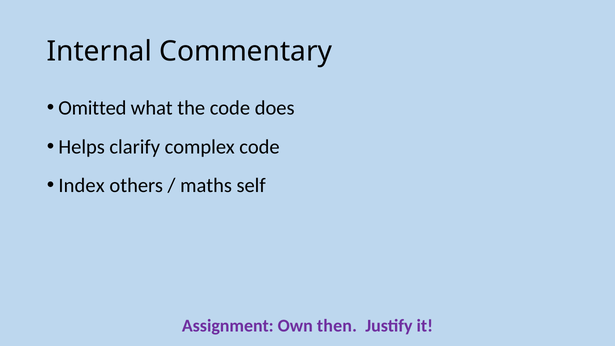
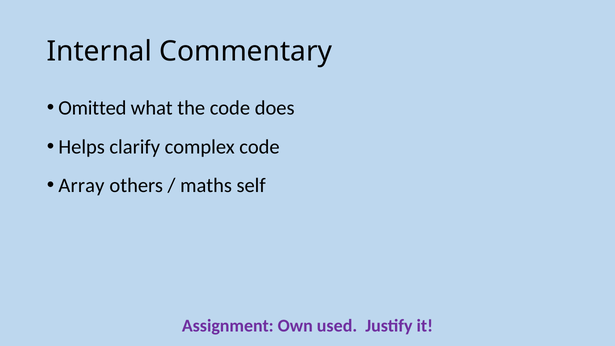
Index: Index -> Array (82, 186)
then: then -> used (337, 326)
